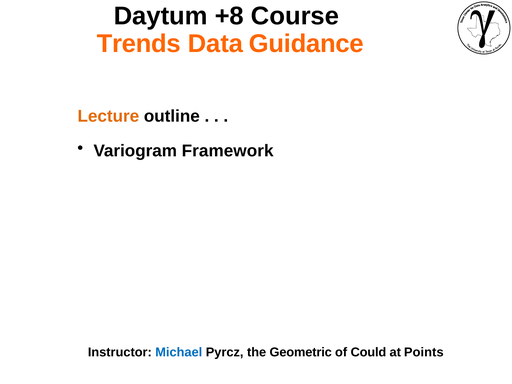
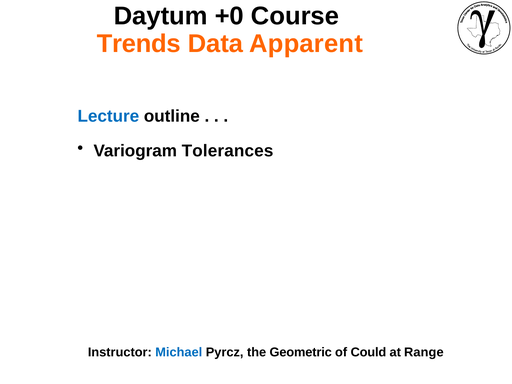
+8: +8 -> +0 (229, 16)
Guidance: Guidance -> Apparent (306, 44)
Lecture colour: orange -> blue (108, 116)
Framework: Framework -> Tolerances (228, 151)
Points: Points -> Range (424, 352)
